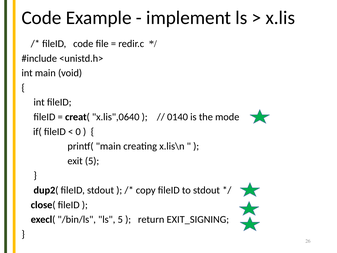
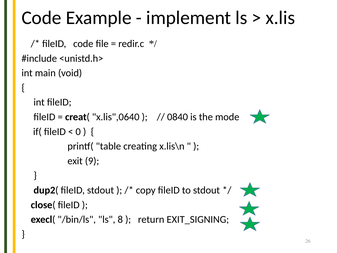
0140: 0140 -> 0840 (177, 117)
printf( main: main -> table (108, 146)
exit 5: 5 -> 9 (92, 161)
ls 5: 5 -> 8 (120, 219)
